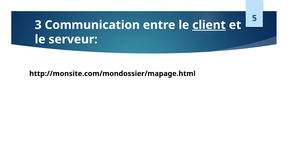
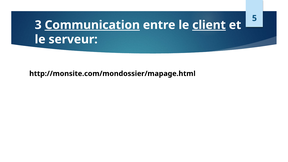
Communication underline: none -> present (92, 25)
